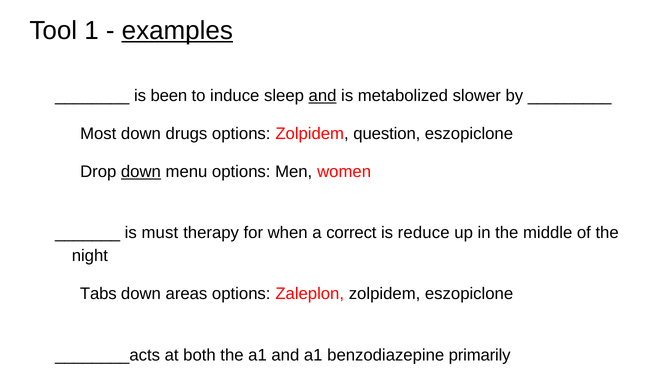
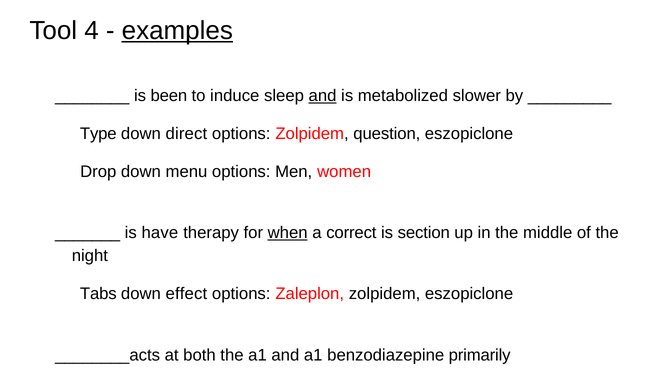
1: 1 -> 4 (92, 30)
Most: Most -> Type (98, 133)
drugs: drugs -> direct (186, 133)
down underline: present -> none (141, 171)
must: must -> have (160, 232)
when underline: none -> present (288, 232)
reduce: reduce -> section (424, 232)
areas: areas -> effect (186, 293)
